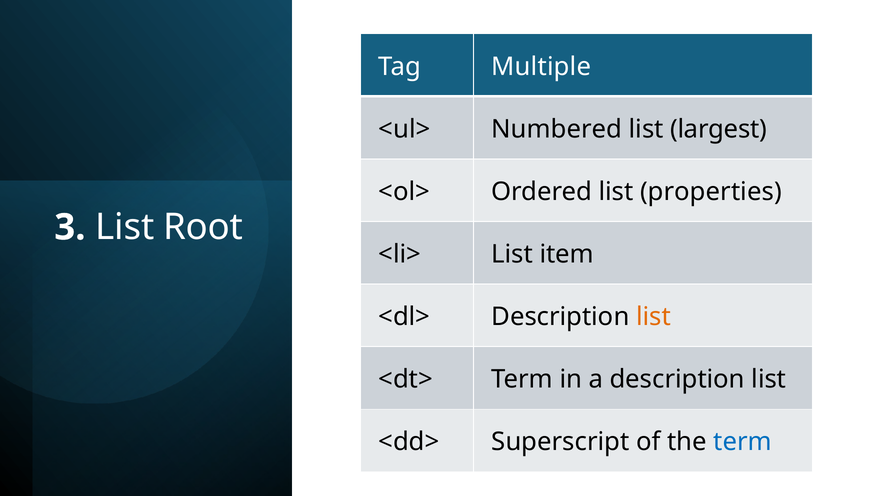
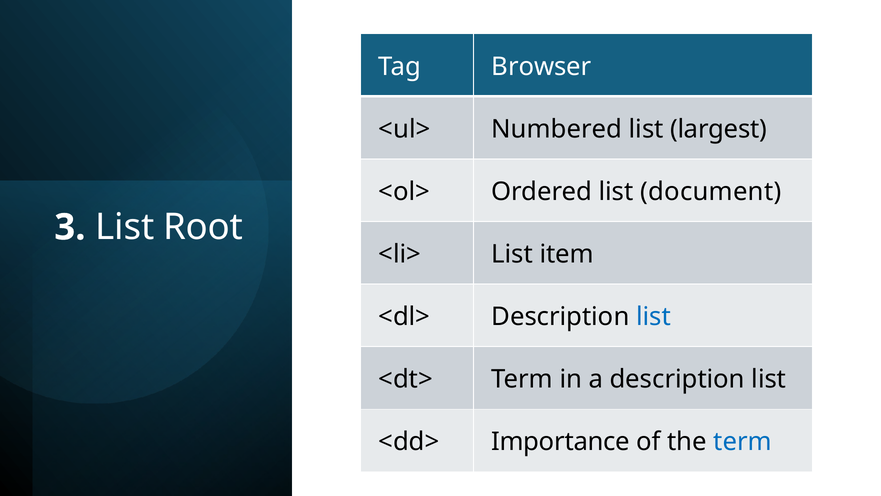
Multiple: Multiple -> Browser (541, 66)
properties: properties -> document (711, 192)
list colour: orange -> blue (653, 317)
Superscript: Superscript -> Importance (561, 442)
